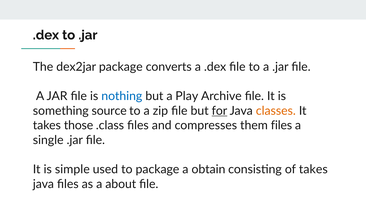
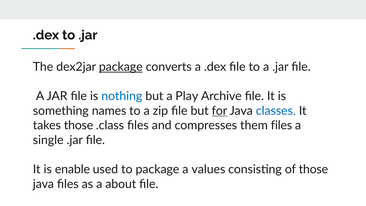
package underline: none -> present (121, 67)
source: source -> names (109, 111)
classes colour: orange -> blue (276, 111)
simple: simple -> enable (72, 169)
obtain: obtain -> values (208, 169)
of takes: takes -> those (313, 169)
